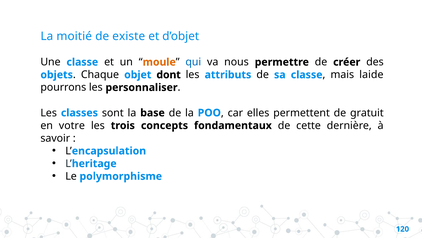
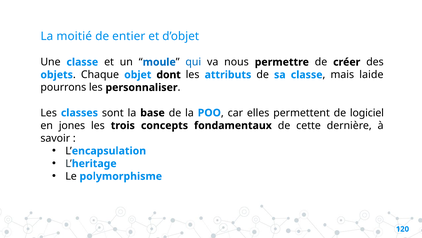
existe: existe -> entier (129, 36)
moule colour: orange -> blue (159, 62)
gratuit: gratuit -> logiciel (367, 113)
votre: votre -> jones (72, 125)
